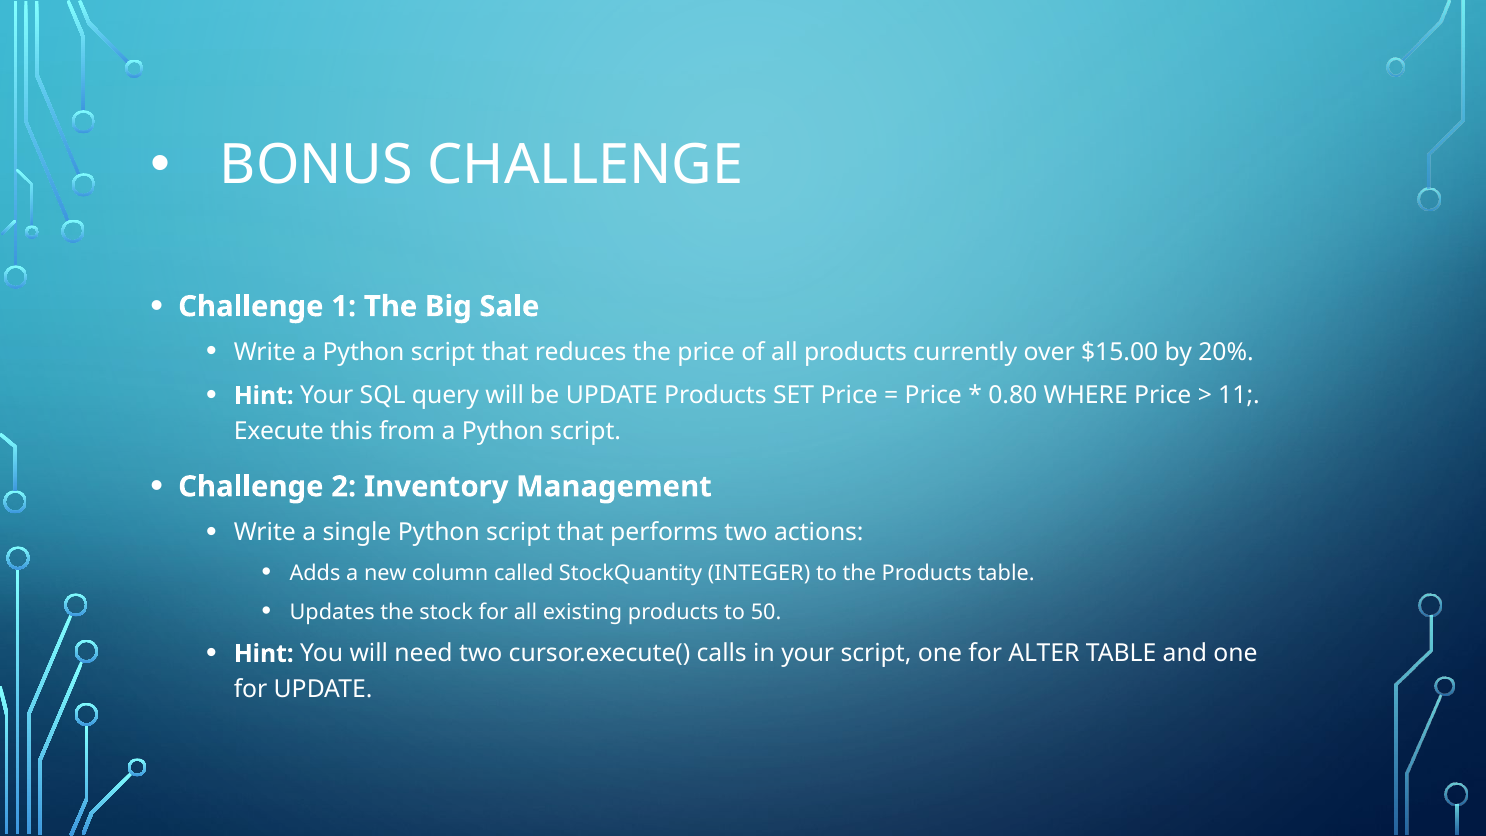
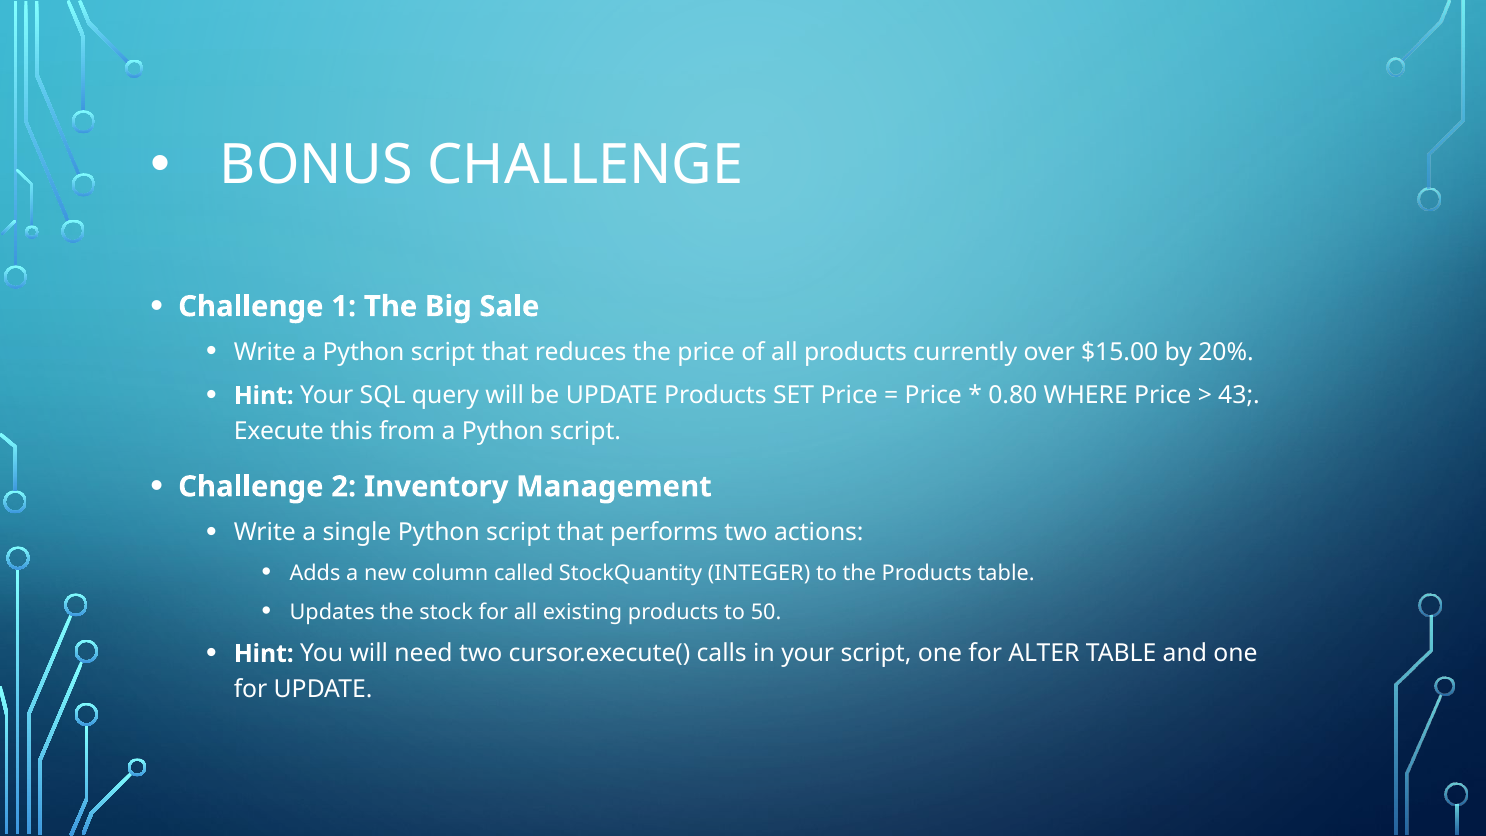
11: 11 -> 43 (1239, 396)
